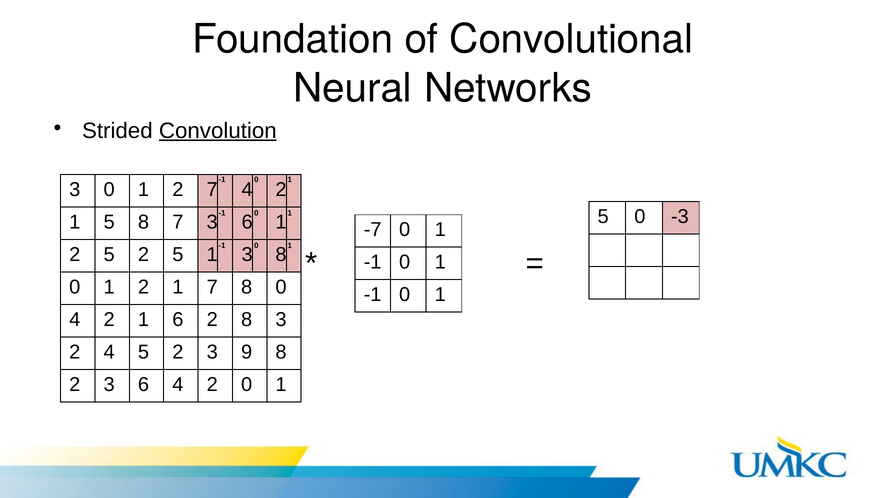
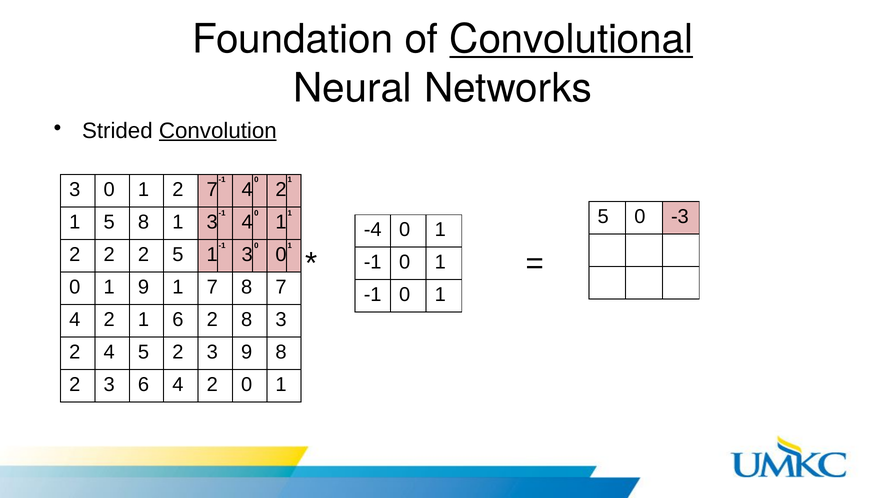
Convolutional underline: none -> present (571, 40)
8 7: 7 -> 1 (178, 222)
3 -1 6: 6 -> 4 (247, 222)
-7: -7 -> -4 (373, 230)
5: 5 -> 2 (109, 255)
0 8: 8 -> 0 (281, 255)
2: 2 -> 9 (144, 287)
8 0: 0 -> 7 (281, 287)
